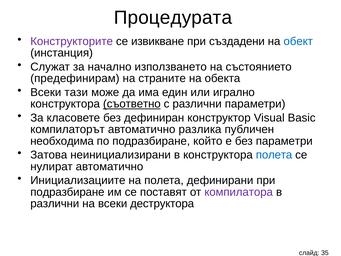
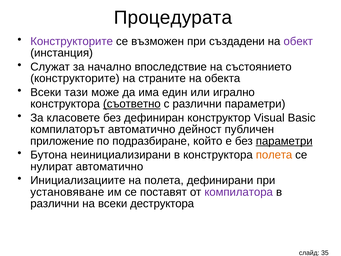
извикване: извикване -> възможен (158, 41)
обект colour: blue -> purple (298, 41)
използването: използването -> впоследствие (171, 67)
предефинирам: предефинирам -> конструкторите (75, 78)
разлика: разлика -> дейност (200, 129)
необходима: необходима -> приложение (62, 141)
параметри underline: none -> present (284, 141)
Затова: Затова -> Бутона (49, 155)
полета colour: blue -> orange (274, 155)
подразбиране: подразбиране -> установяване (67, 192)
